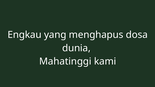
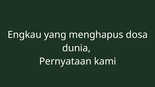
Mahatinggi: Mahatinggi -> Pernyataan (65, 62)
